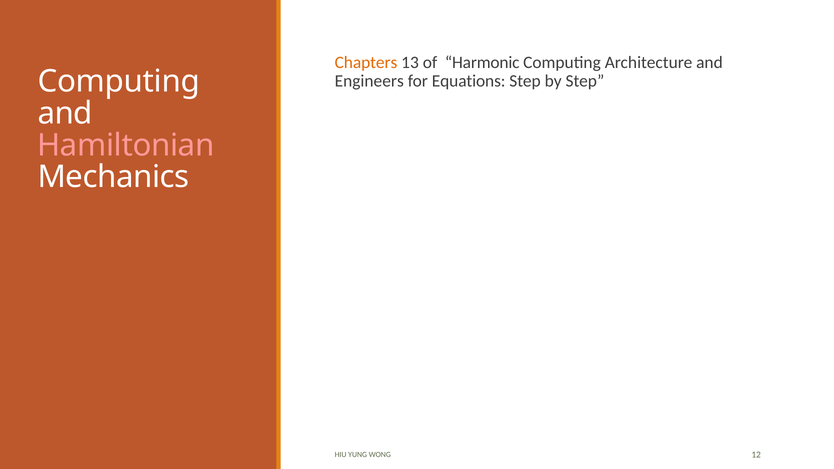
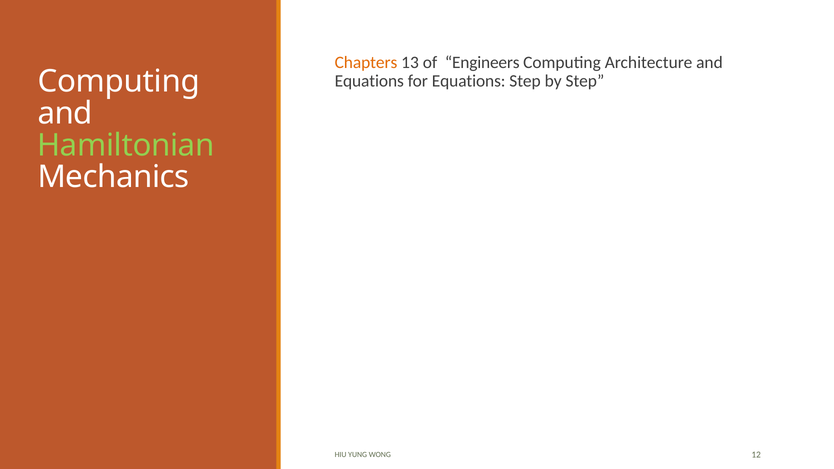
Harmonic: Harmonic -> Engineers (482, 62)
Engineers: Engineers -> Equations (369, 81)
Hamiltonian colour: pink -> light green (126, 145)
